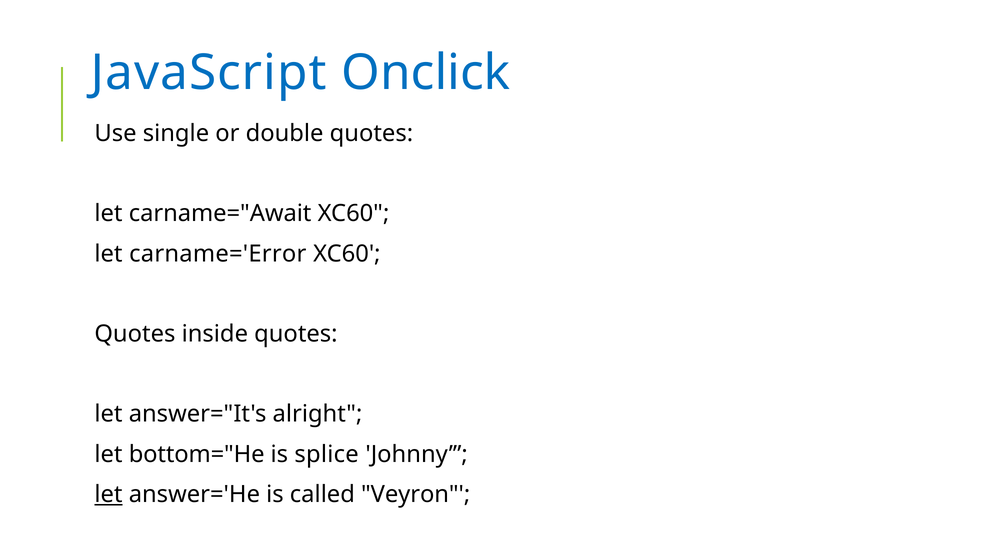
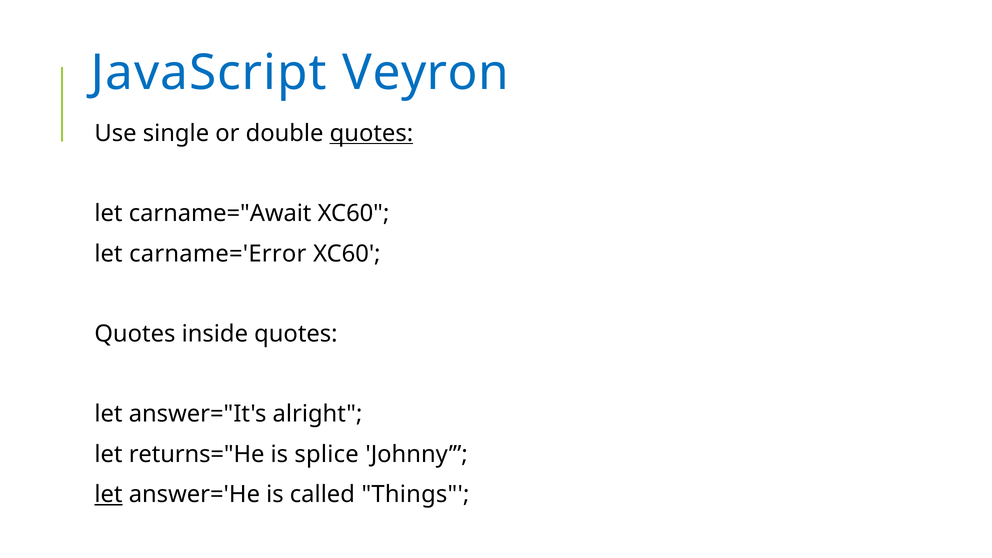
Onclick: Onclick -> Veyron (426, 73)
quotes underline: none -> present (371, 133)
bottom="He: bottom="He -> returns="He (197, 454)
Veyron: Veyron -> Things (416, 494)
